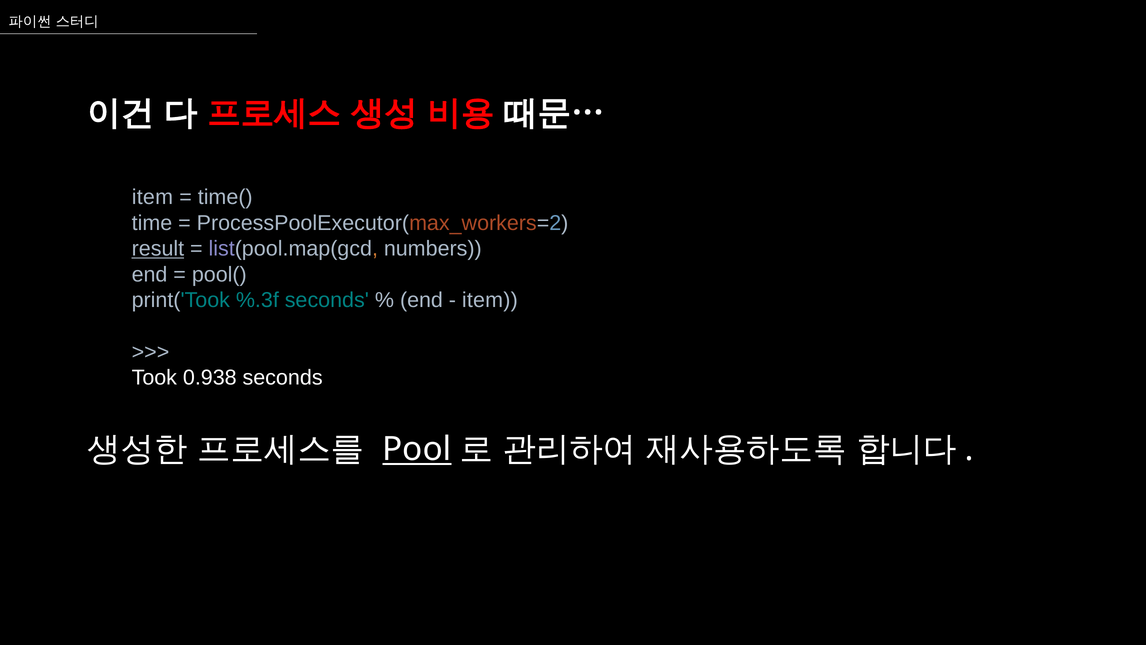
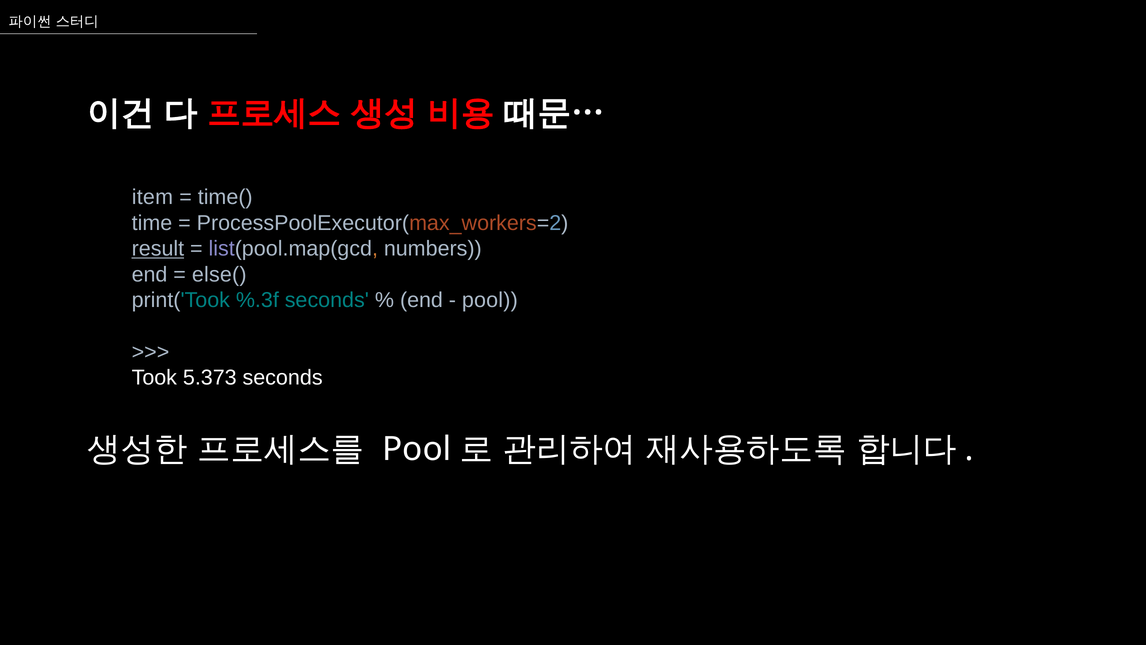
pool(: pool( -> else( (219, 274)
item: item -> pool (490, 300)
0.938: 0.938 -> 5.373 (210, 378)
Pool underline: present -> none (417, 449)
